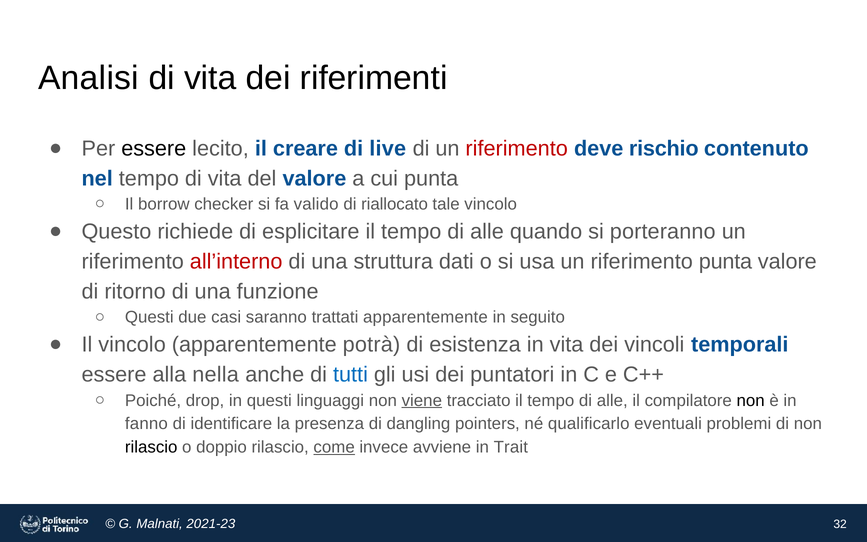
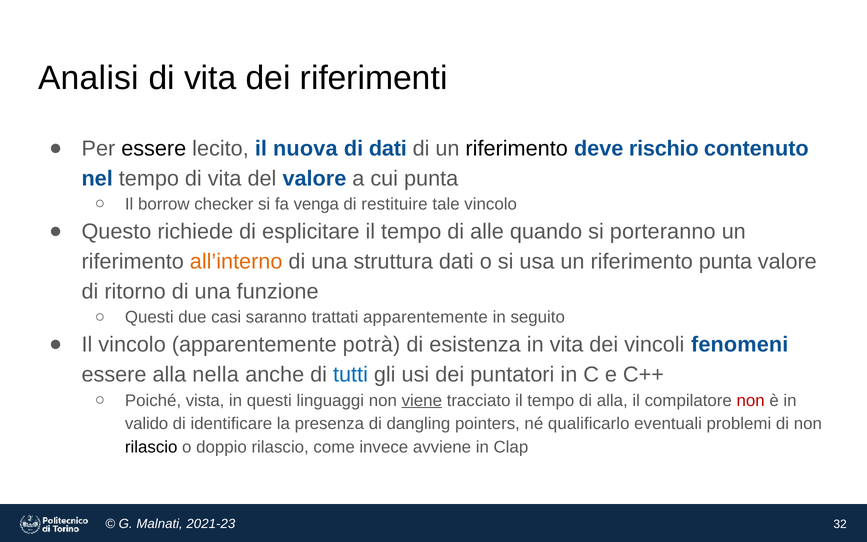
creare: creare -> nuova (305, 148)
di live: live -> dati (388, 148)
riferimento colour: red -> black (517, 148)
valido: valido -> venga (316, 204)
riallocato: riallocato -> restituire (394, 204)
all’interno colour: red -> orange (236, 262)
temporali: temporali -> fenomeni (740, 345)
drop: drop -> vista (205, 400)
alle: alle -> alla (612, 400)
non colour: black -> red (751, 400)
fanno: fanno -> valido (147, 424)
come underline: present -> none (334, 447)
Trait: Trait -> Clap (511, 447)
